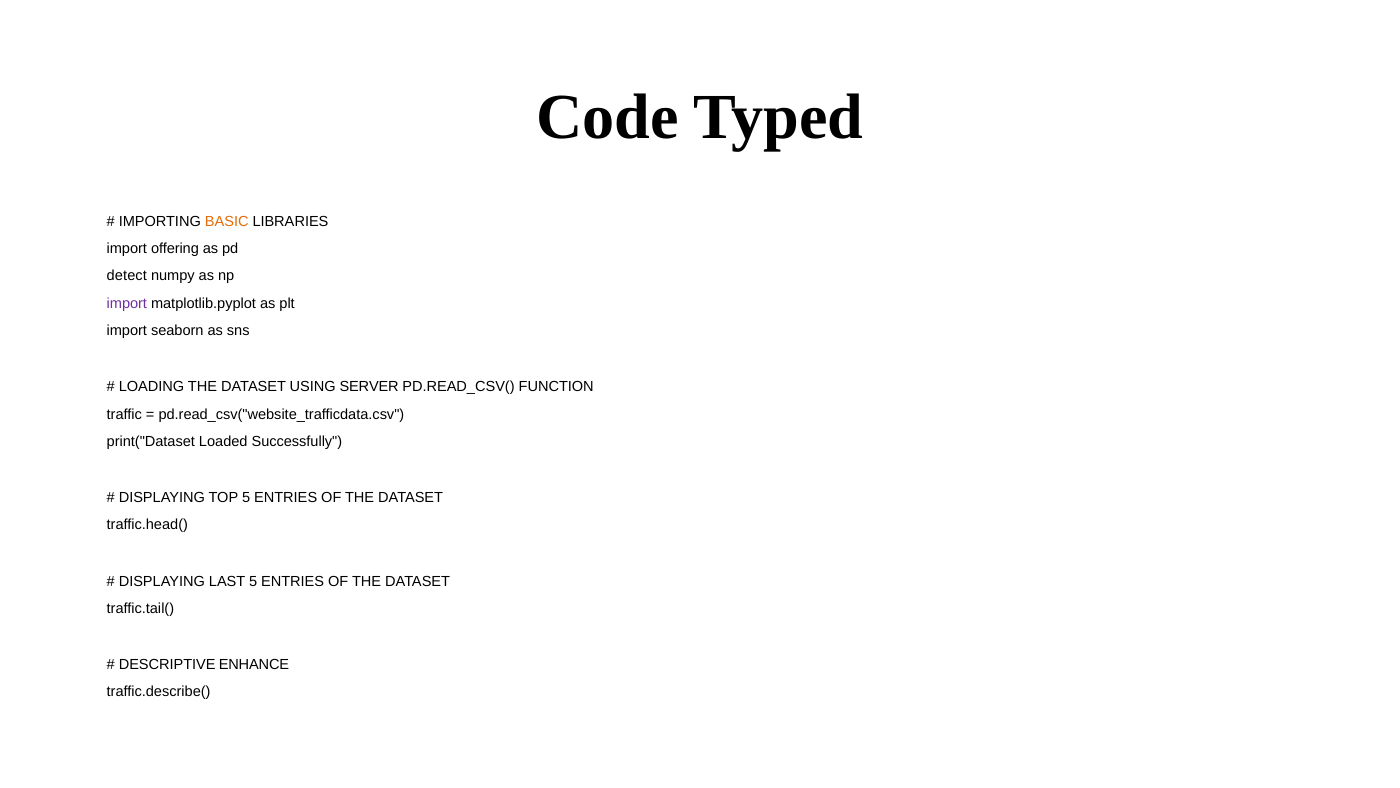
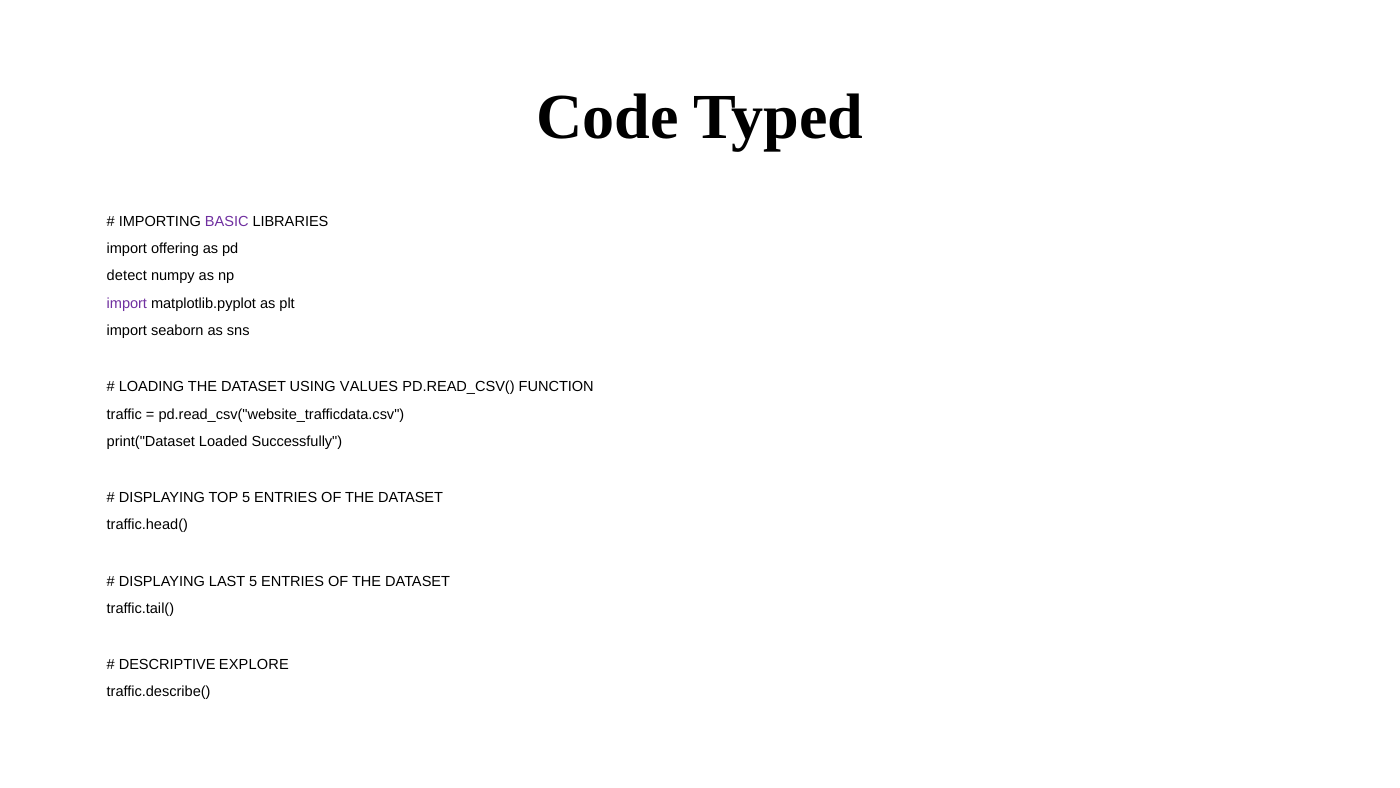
BASIC colour: orange -> purple (227, 221)
SERVER: SERVER -> VALUES (369, 387)
ENHANCE: ENHANCE -> EXPLORE (254, 664)
